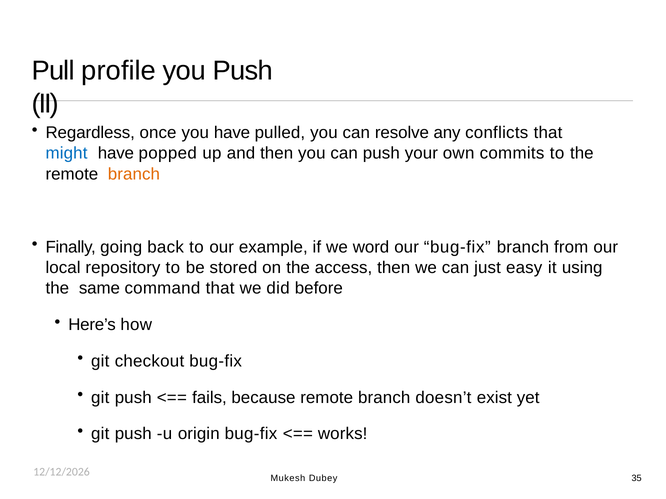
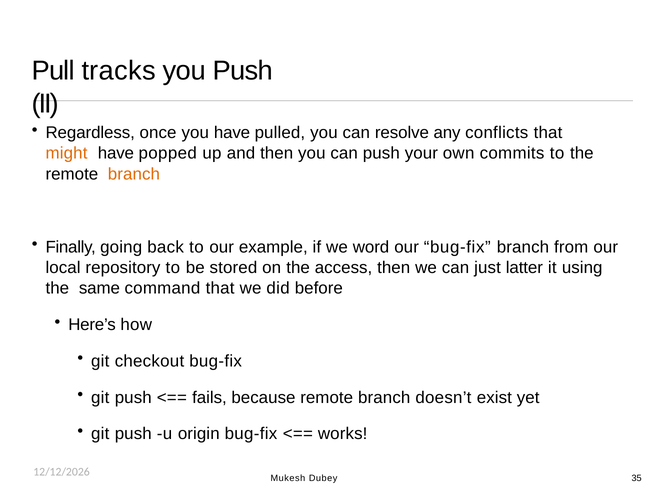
profile: profile -> tracks (119, 71)
might colour: blue -> orange (66, 153)
easy: easy -> latter (524, 268)
